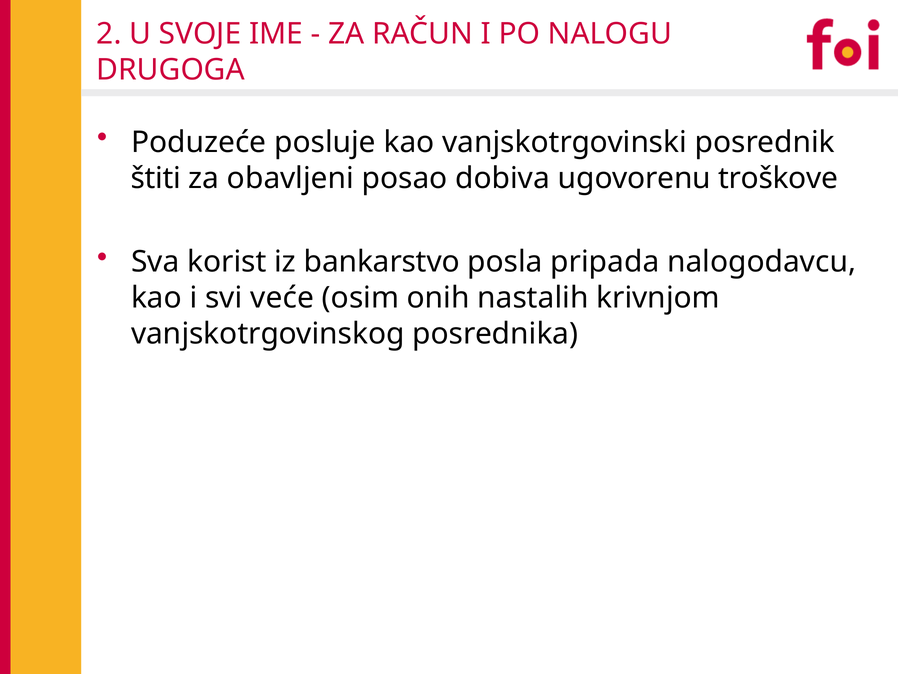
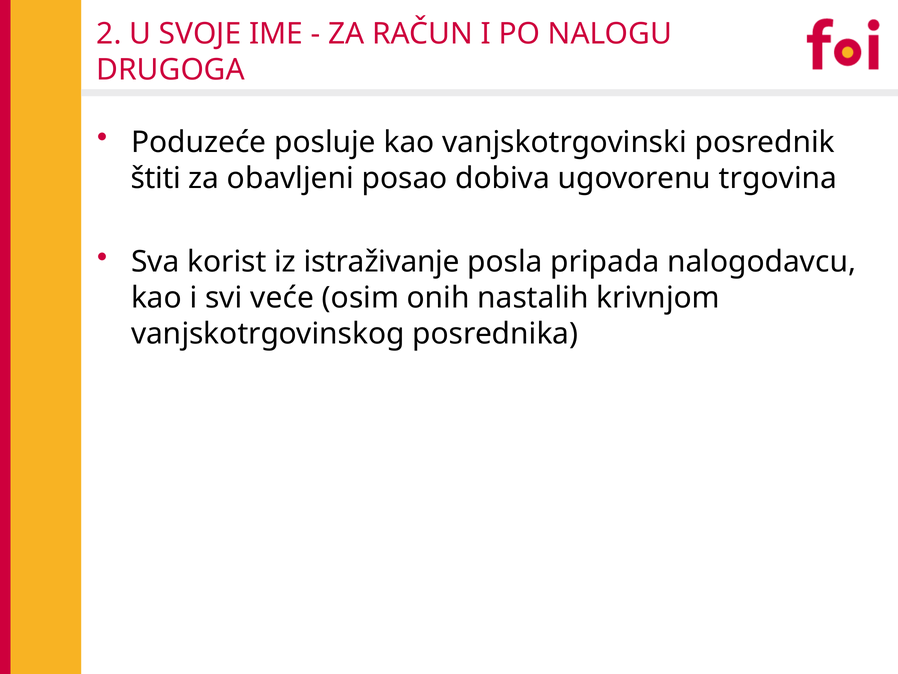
troškove: troškove -> trgovina (778, 178)
bankarstvo: bankarstvo -> istraživanje (382, 262)
